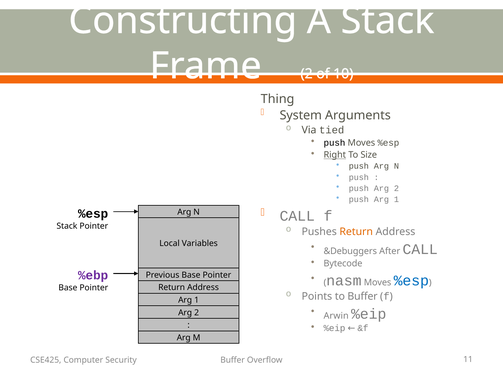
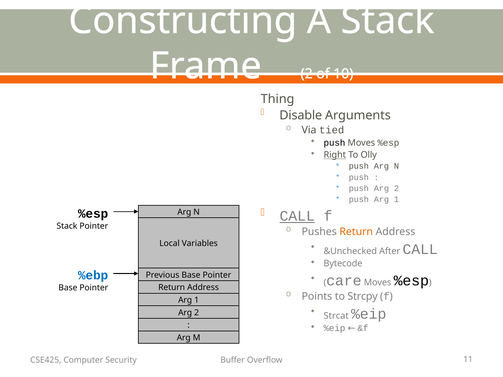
System: System -> Disable (301, 116)
Size: Size -> Olly (369, 155)
CALL underline: none -> present (297, 216)
&Debuggers: &Debuggers -> &Unchecked (350, 251)
%ebp colour: purple -> blue (93, 276)
nasm: nasm -> care (344, 281)
%esp colour: blue -> black (411, 281)
to Buffer: Buffer -> Strcpy (363, 296)
Arwin: Arwin -> Strcat (336, 316)
